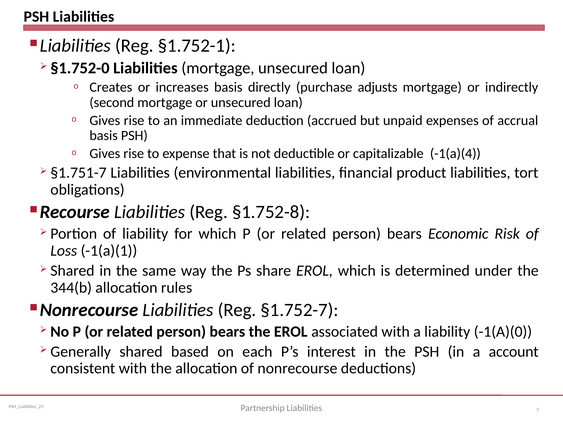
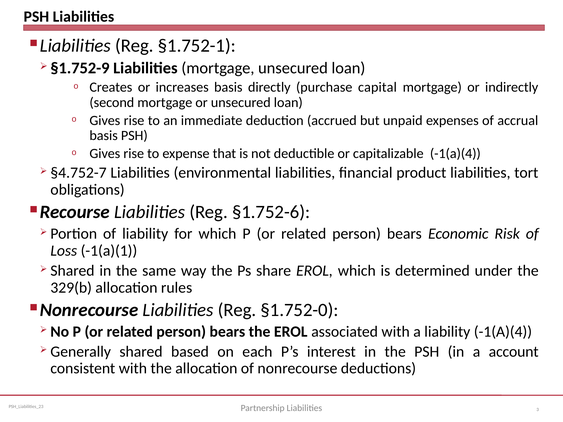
§1.752-0: §1.752-0 -> §1.752-9 (80, 68)
adjusts: adjusts -> capital (377, 87)
§1.751-7: §1.751-7 -> §4.752-7 (79, 173)
§1.752-8: §1.752-8 -> §1.752-6 (271, 212)
344(b: 344(b -> 329(b (71, 288)
§1.752-7: §1.752-7 -> §1.752-0 (300, 310)
liability -1(A)(0: -1(A)(0 -> -1(A)(4 (503, 332)
